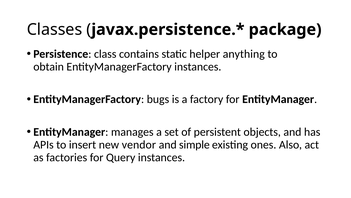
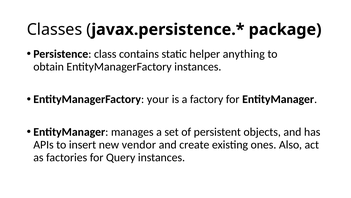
bugs: bugs -> your (158, 99)
simple: simple -> create (194, 144)
